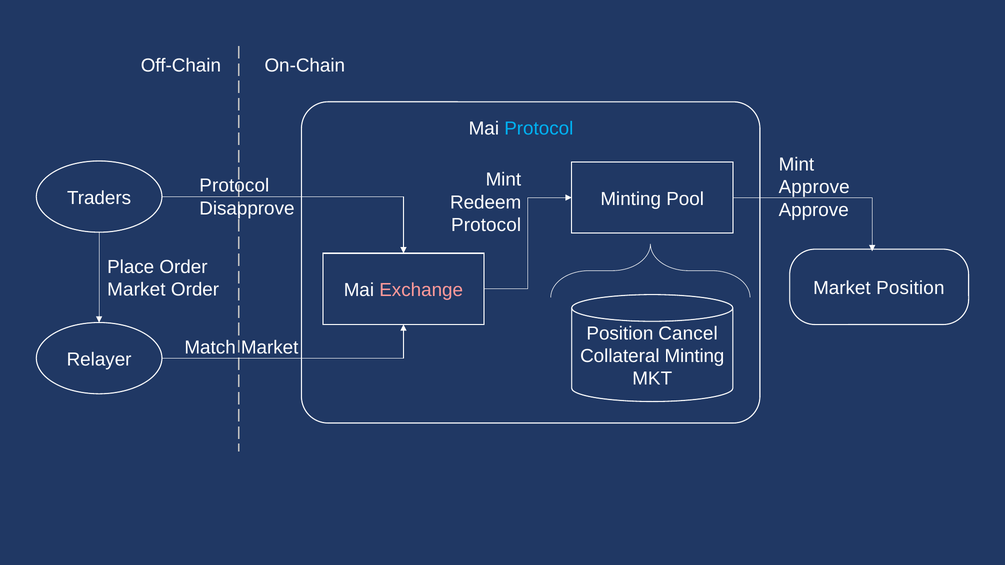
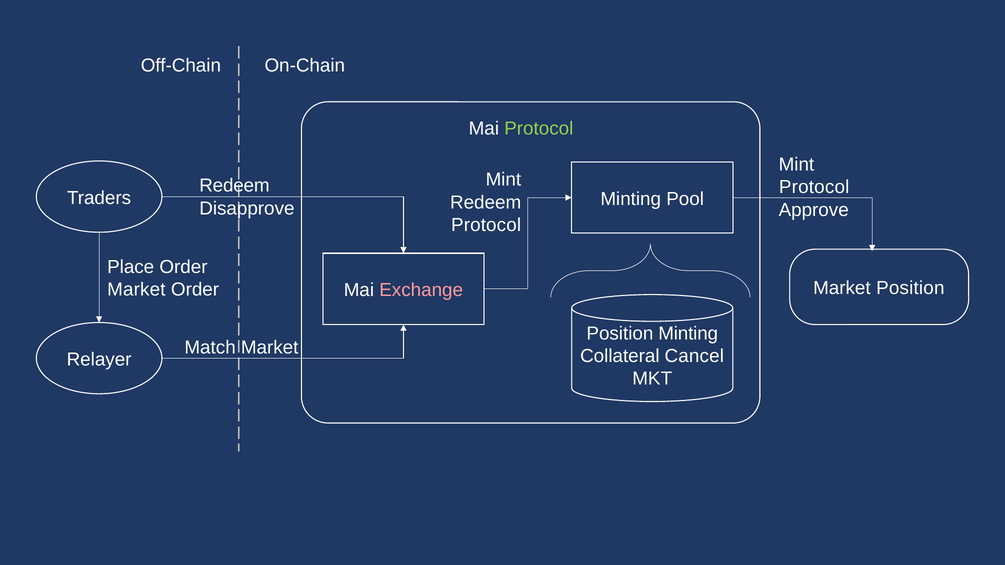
Protocol colour: light blue -> light green (539, 128)
Protocol: Protocol -> Redeem (234, 186)
Approve: Approve -> Protocol (814, 187)
Position Cancel: Cancel -> Minting (688, 334)
Collateral Minting: Minting -> Cancel (694, 356)
